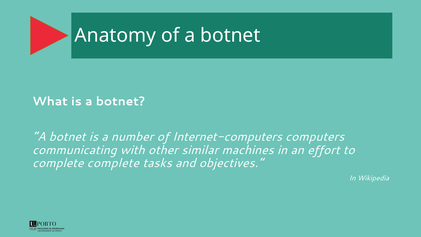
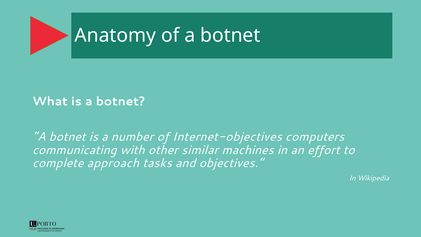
Internet-computers: Internet-computers -> Internet-objectives (227, 137)
complete complete: complete -> approach (113, 163)
